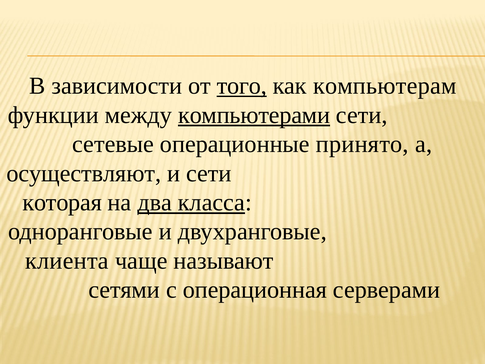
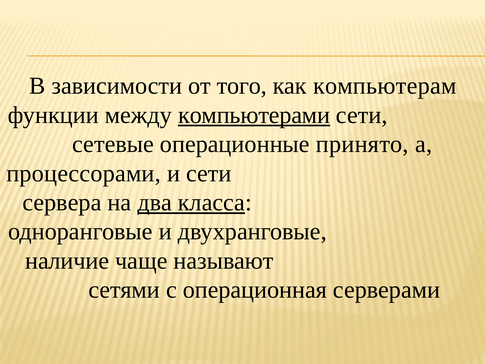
того underline: present -> none (242, 86)
осуществляют: осуществляют -> процессорами (84, 173)
которая: которая -> сервера (62, 202)
клиента: клиента -> наличие (67, 261)
